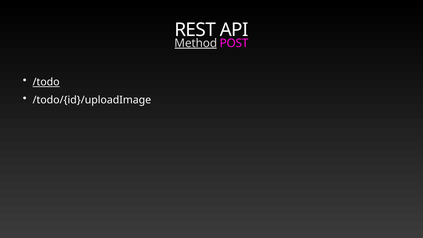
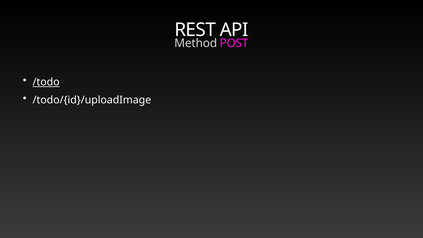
Method underline: present -> none (196, 43)
